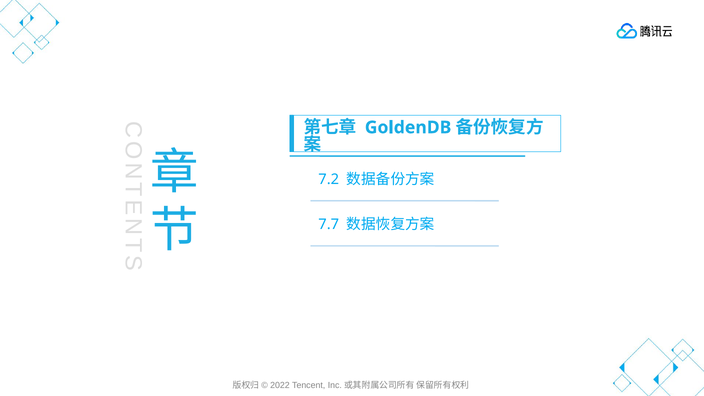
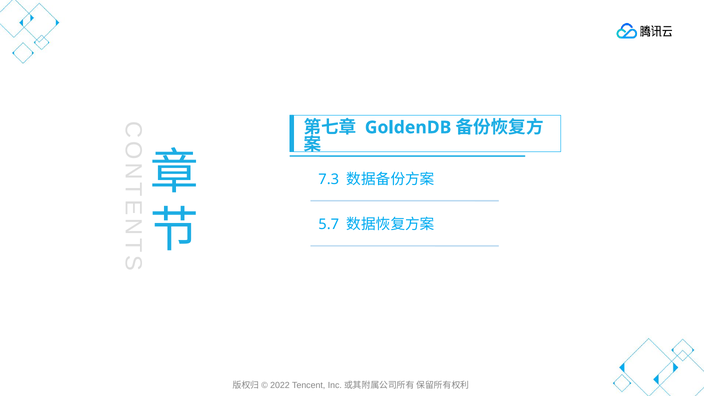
7.2: 7.2 -> 7.3 (329, 179)
7.7: 7.7 -> 5.7 (329, 224)
